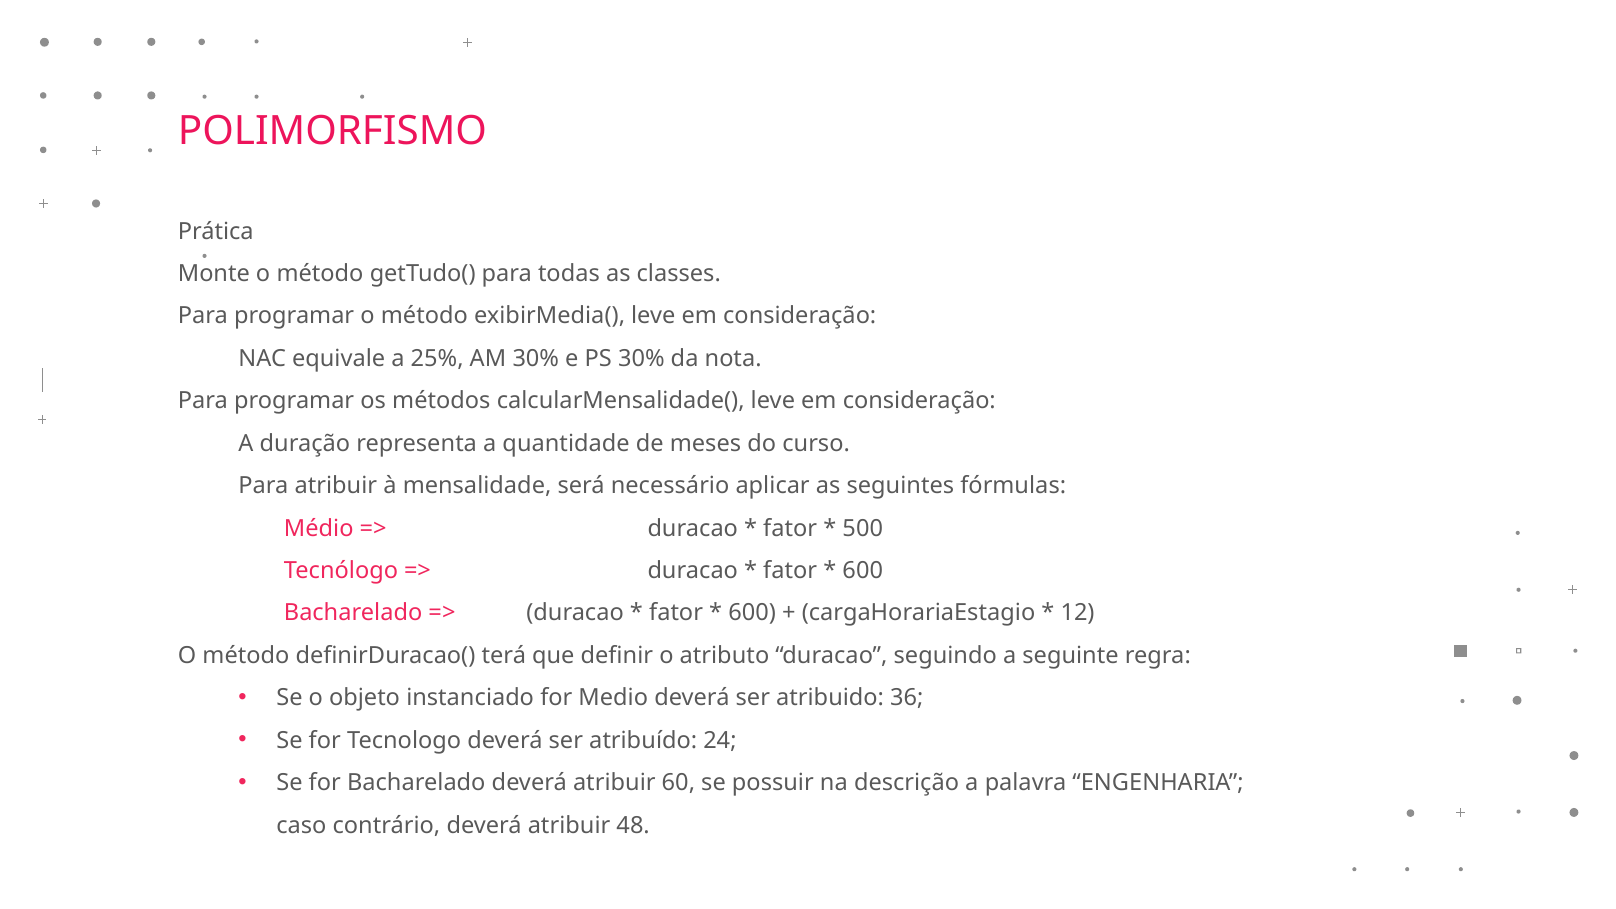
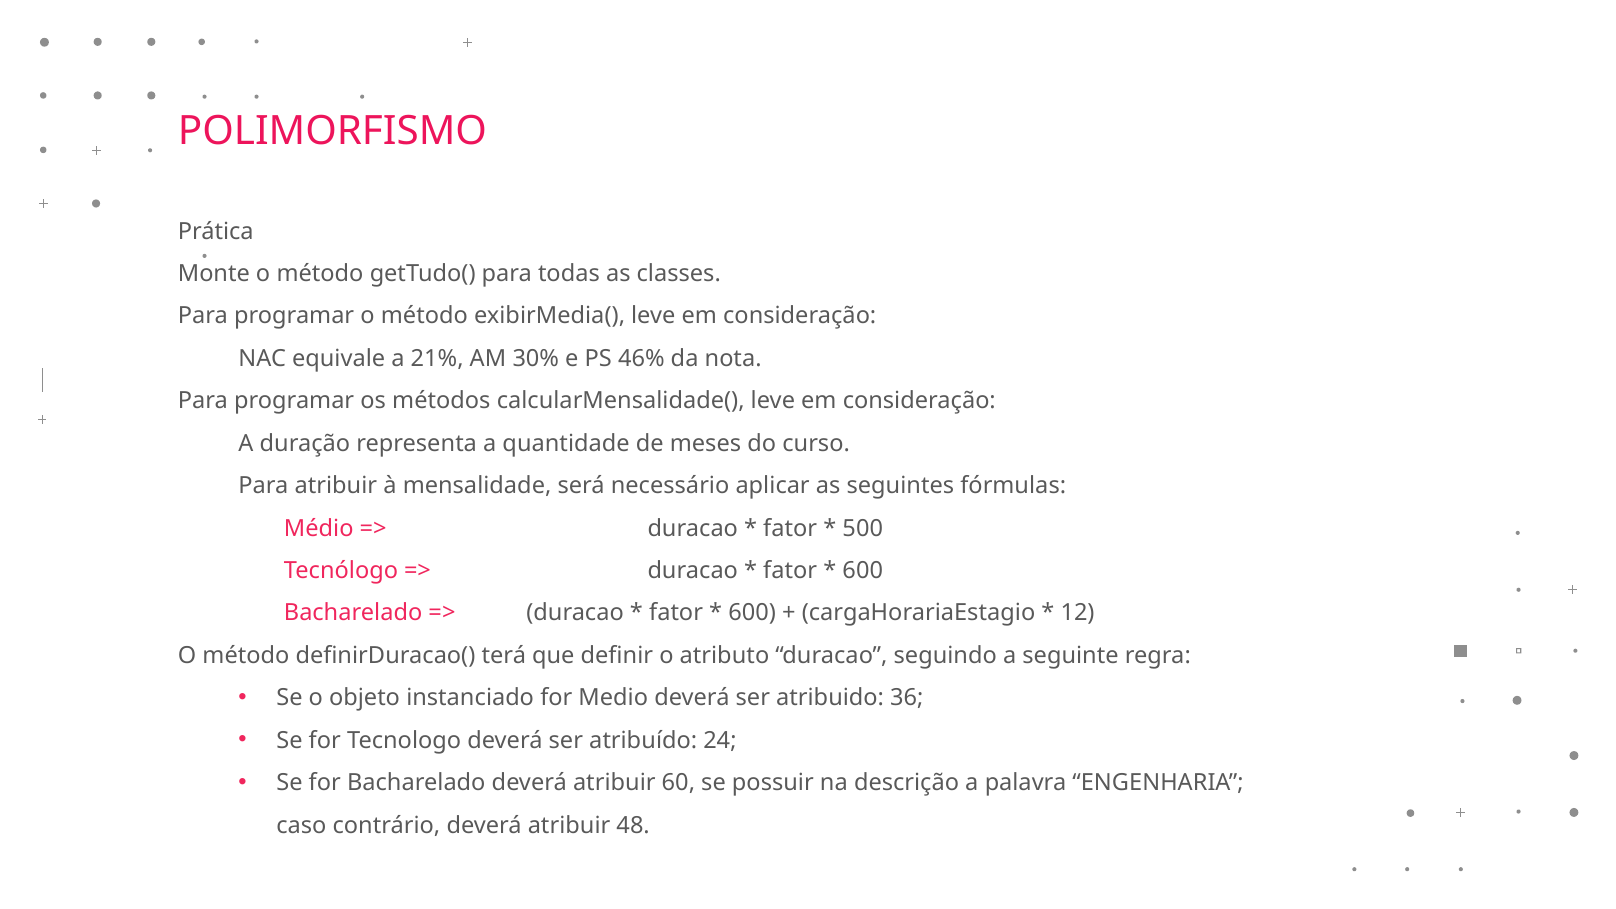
25%: 25% -> 21% (437, 359)
PS 30%: 30% -> 46% (641, 359)
